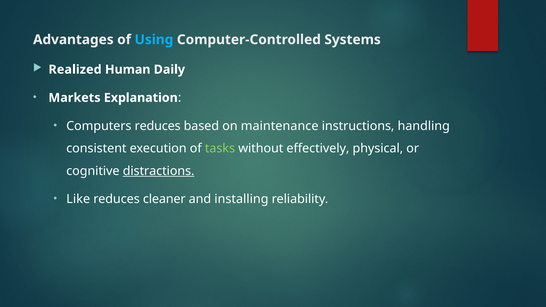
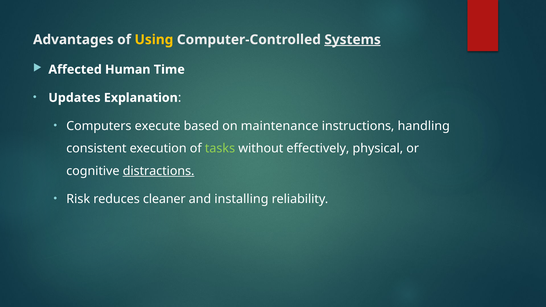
Using colour: light blue -> yellow (154, 40)
Systems underline: none -> present (353, 40)
Realized: Realized -> Affected (75, 70)
Daily: Daily -> Time (169, 70)
Markets: Markets -> Updates (74, 98)
Computers reduces: reduces -> execute (158, 126)
Like: Like -> Risk (78, 199)
